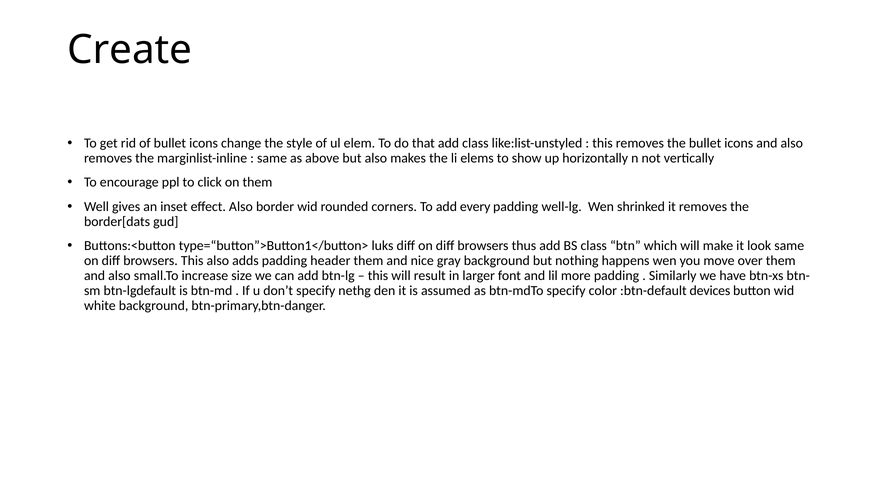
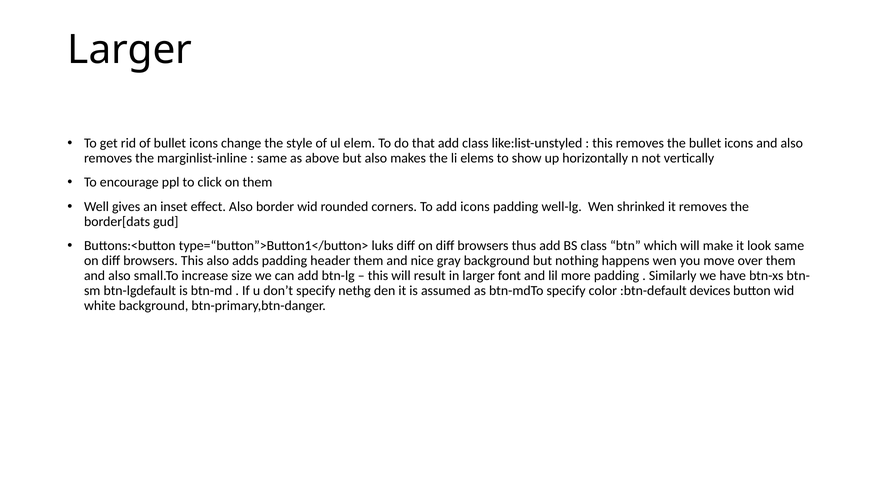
Create: Create -> Larger (130, 50)
add every: every -> icons (475, 207)
